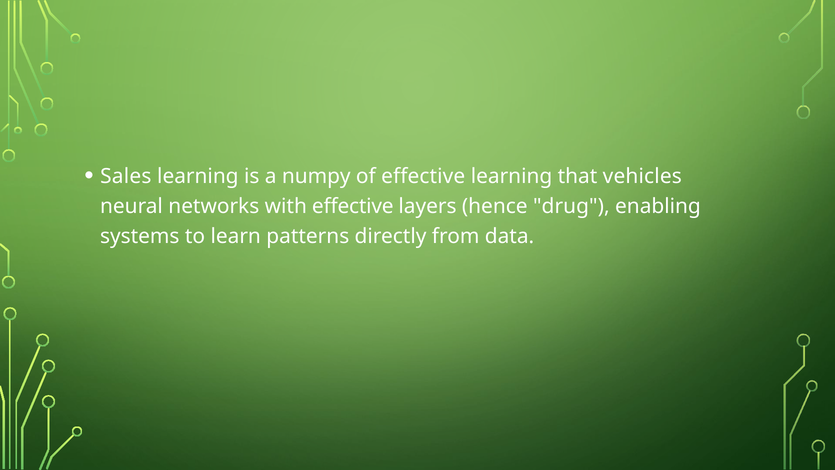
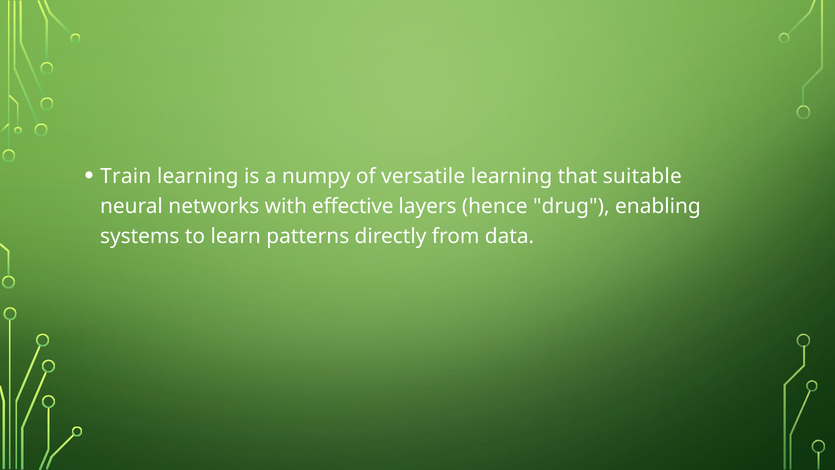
Sales: Sales -> Train (126, 176)
of effective: effective -> versatile (423, 176)
vehicles: vehicles -> suitable (642, 176)
